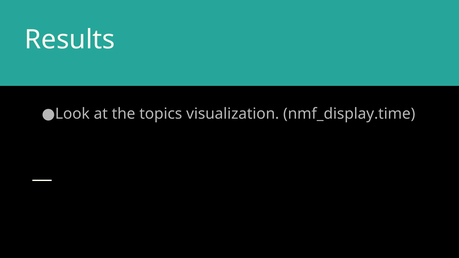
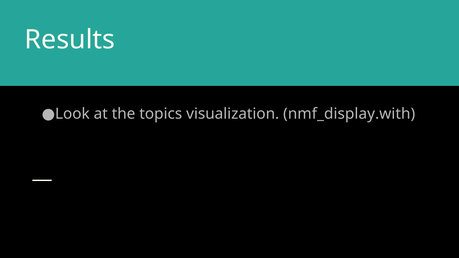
nmf_display.time: nmf_display.time -> nmf_display.with (349, 114)
